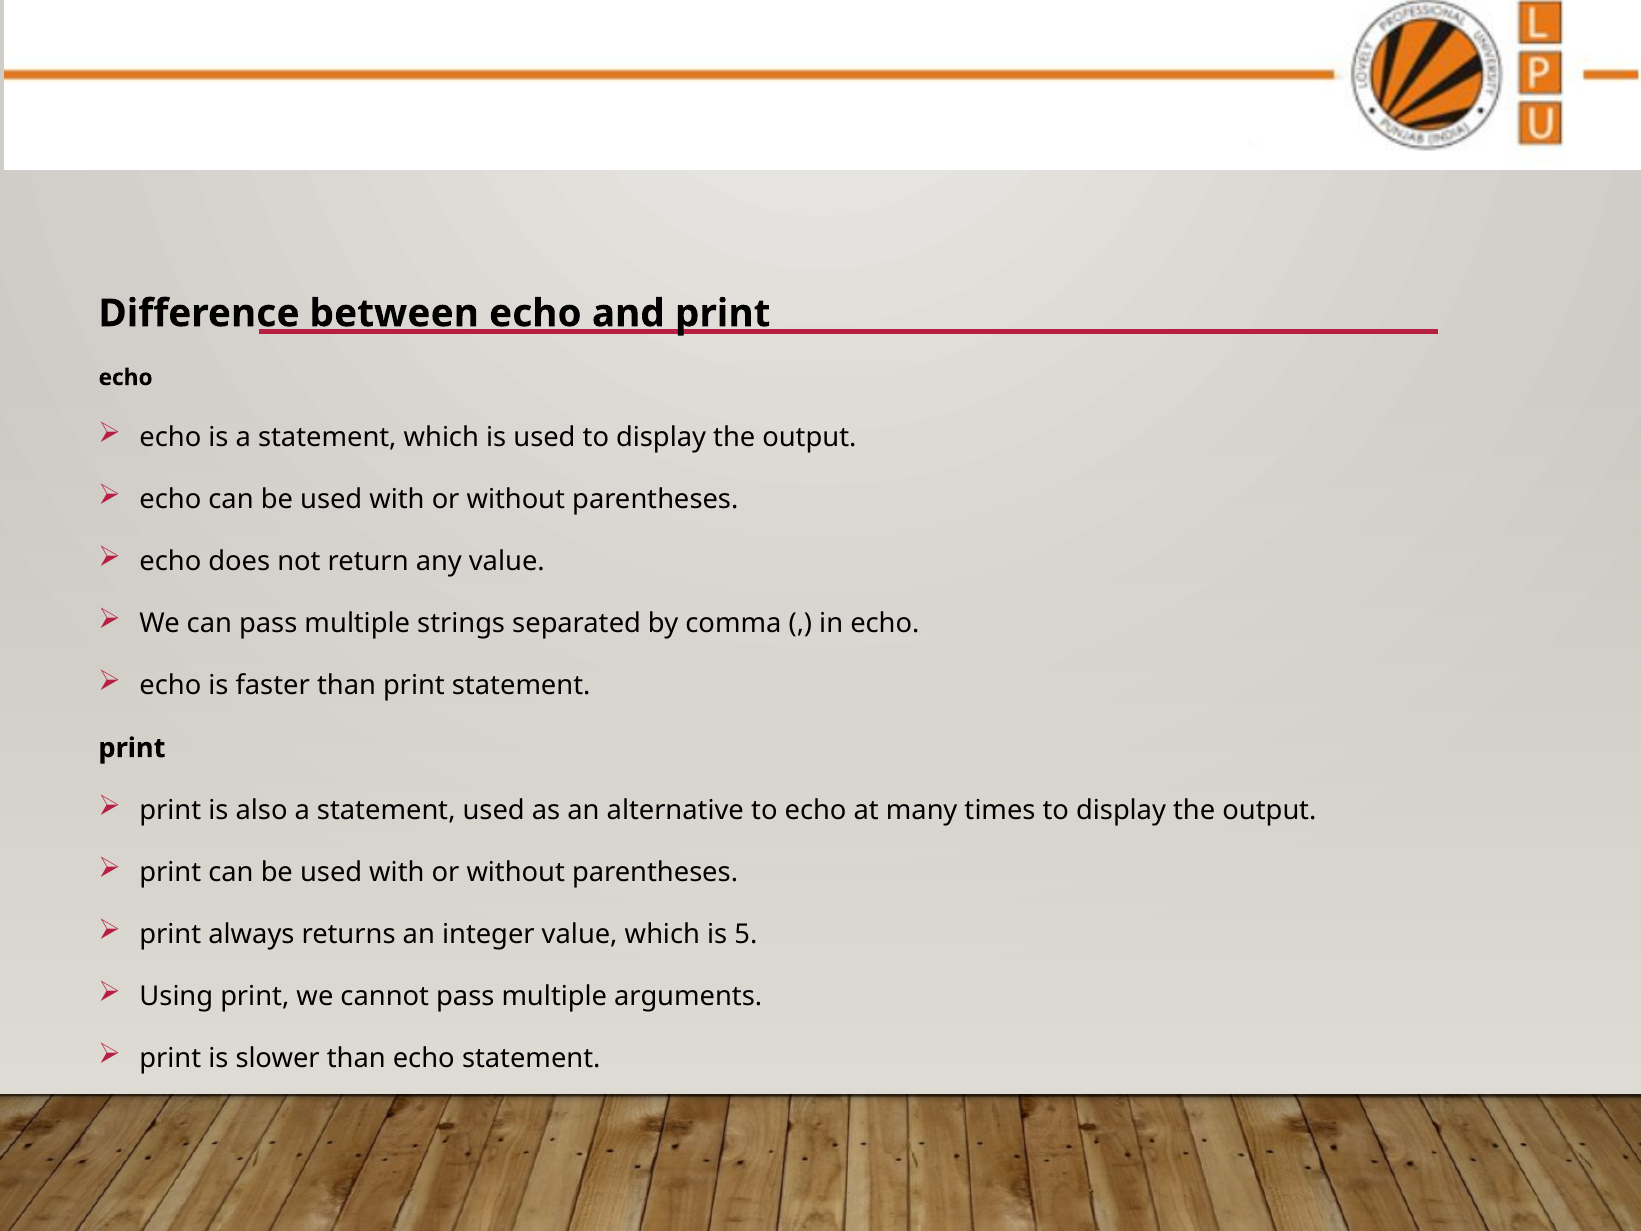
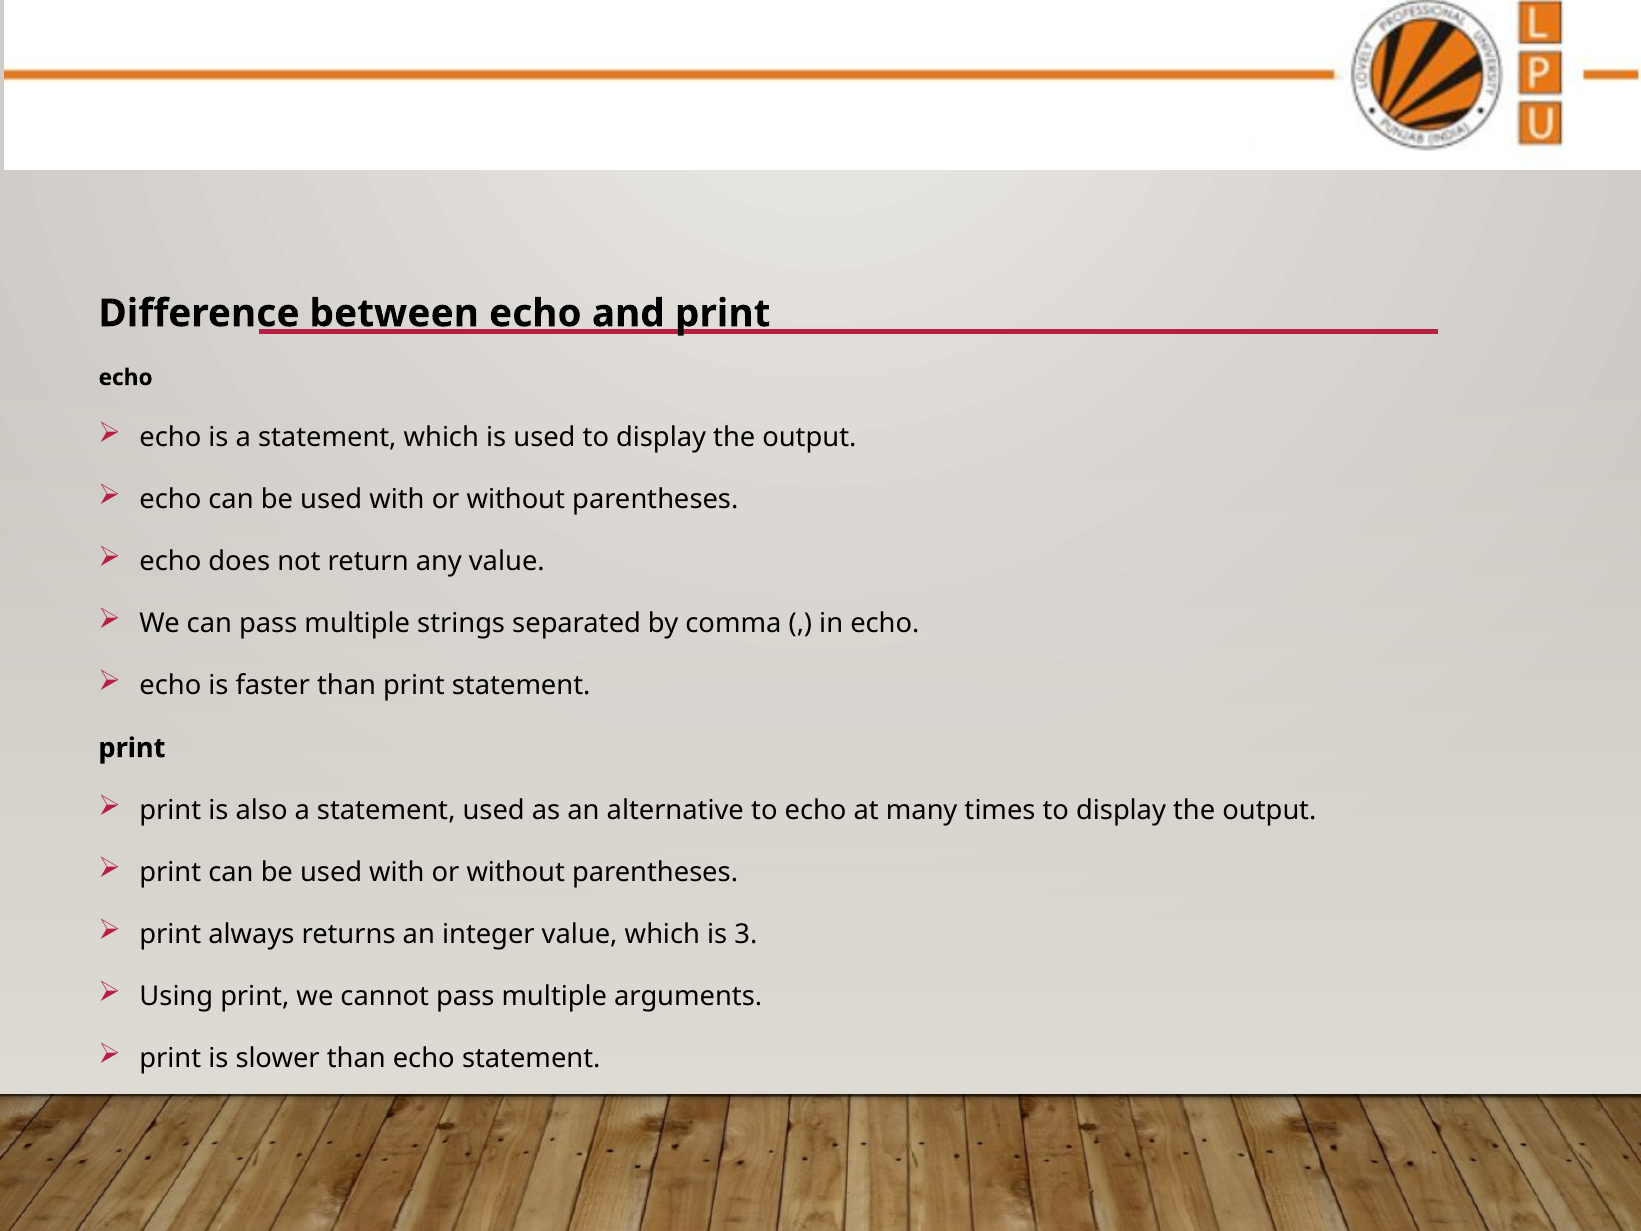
5: 5 -> 3 (746, 934)
